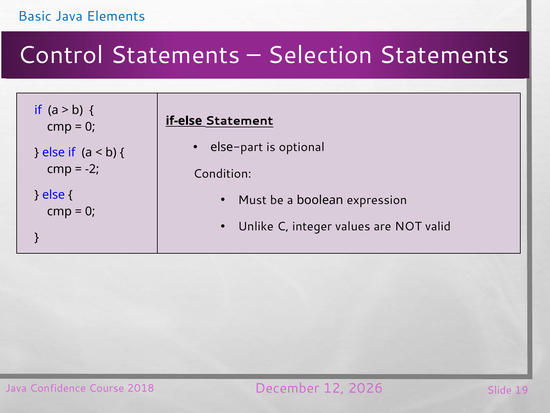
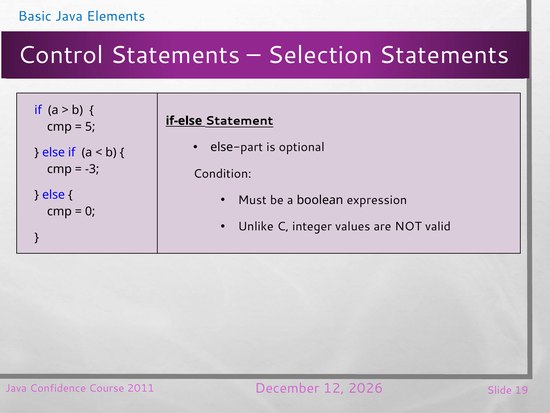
0: 0 -> 5 (90, 127)
-2: -2 -> -3 (92, 169)
2018: 2018 -> 2011 (141, 388)
